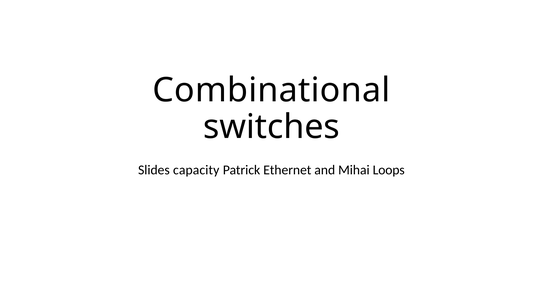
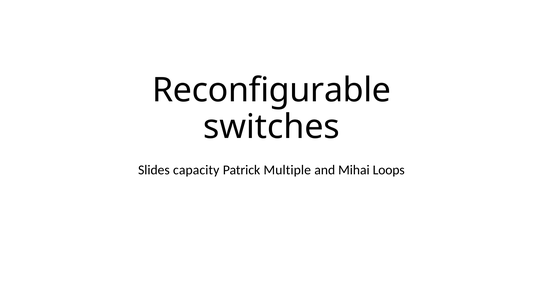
Combinational: Combinational -> Reconfigurable (272, 90)
Ethernet: Ethernet -> Multiple (287, 170)
